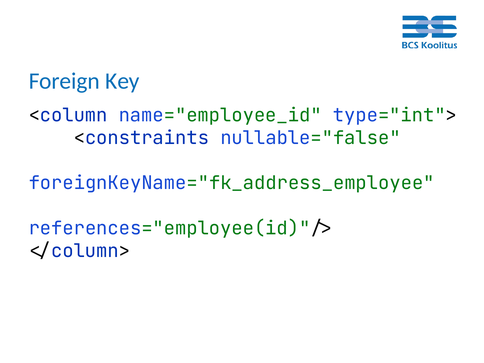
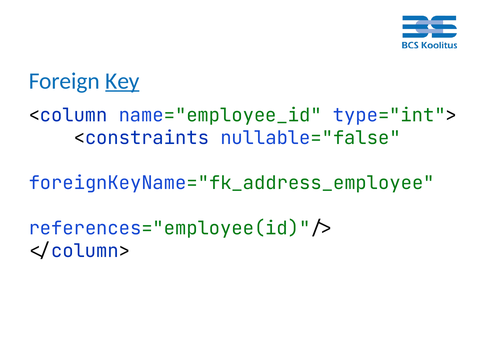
Key underline: none -> present (122, 81)
